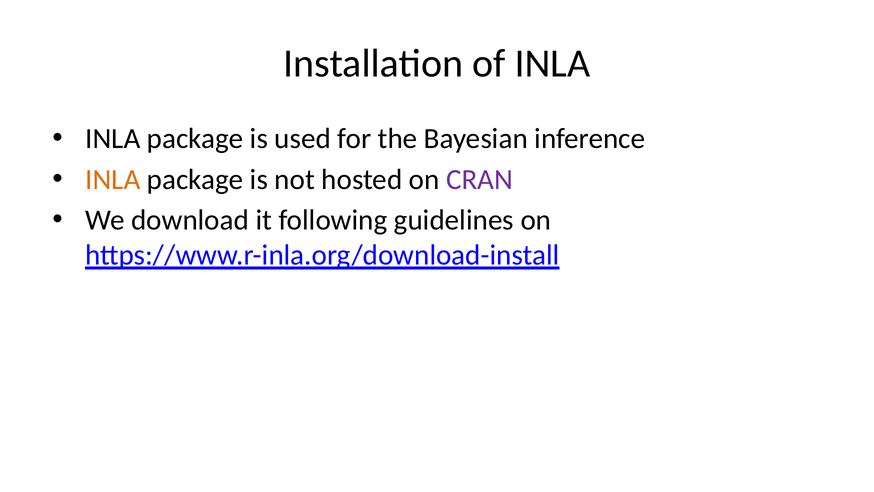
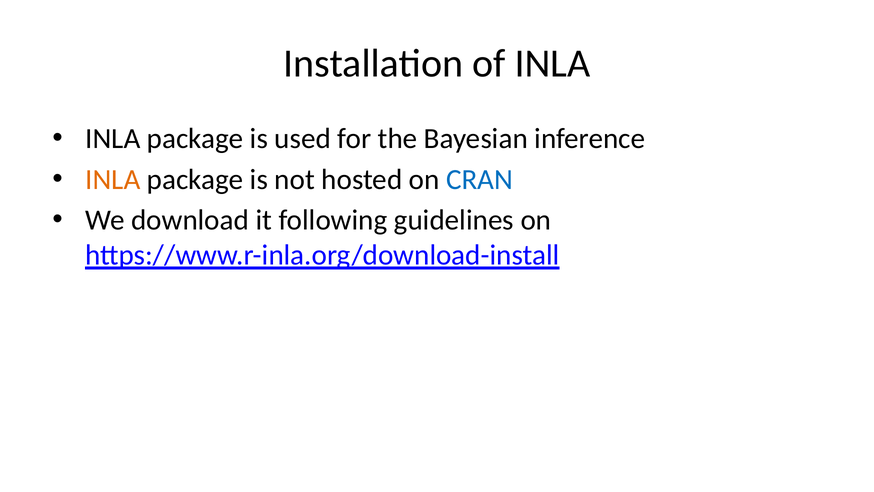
CRAN colour: purple -> blue (480, 179)
